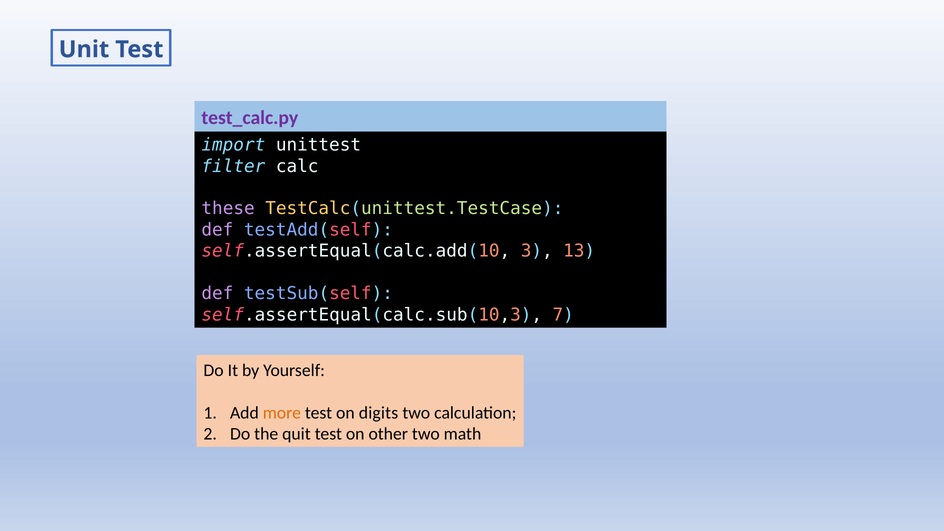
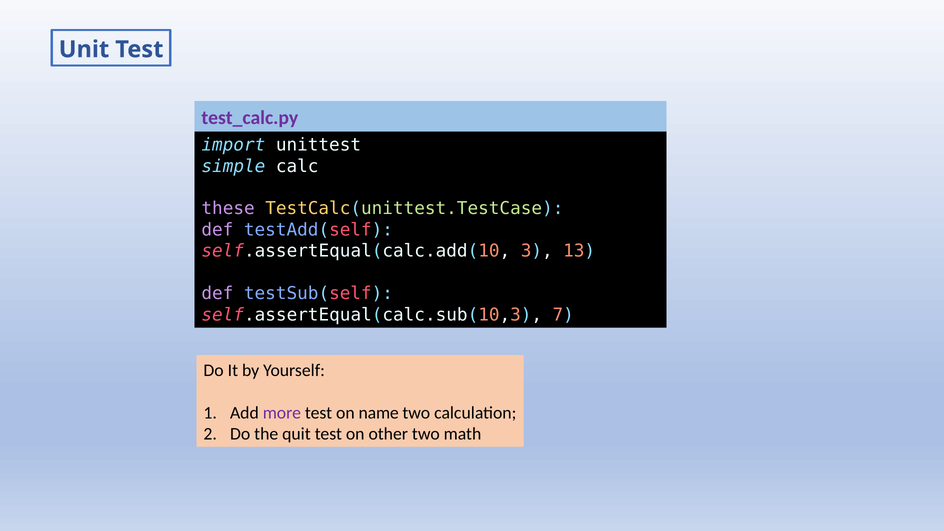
filter: filter -> simple (233, 166)
more colour: orange -> purple (282, 413)
digits: digits -> name (379, 413)
